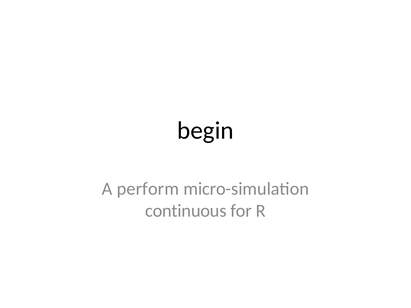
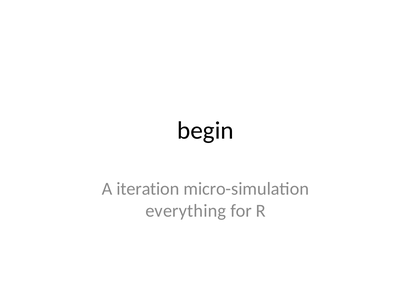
perform: perform -> iteration (148, 189)
continuous: continuous -> everything (186, 211)
